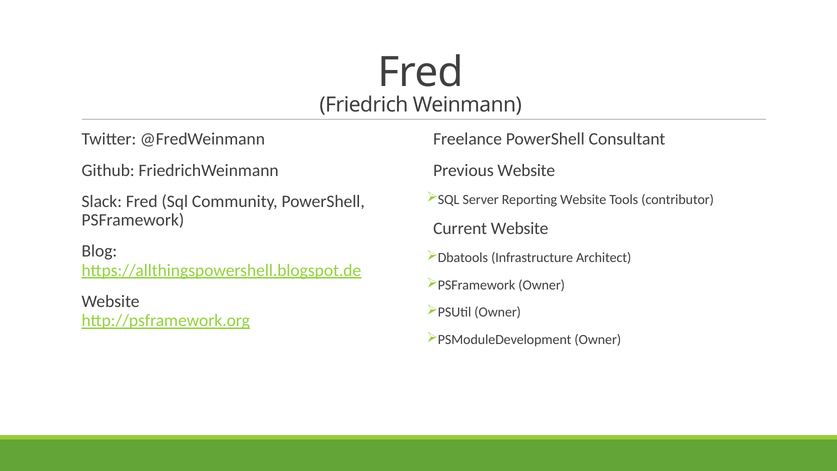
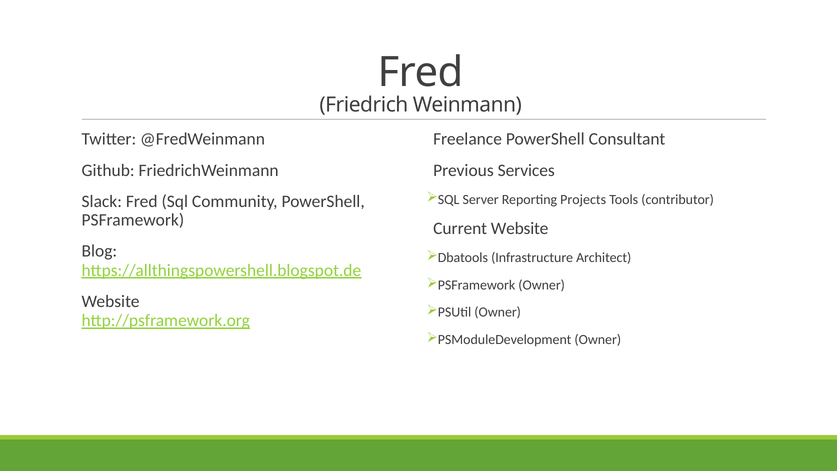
Previous Website: Website -> Services (526, 170)
Reporting Website: Website -> Projects (583, 199)
